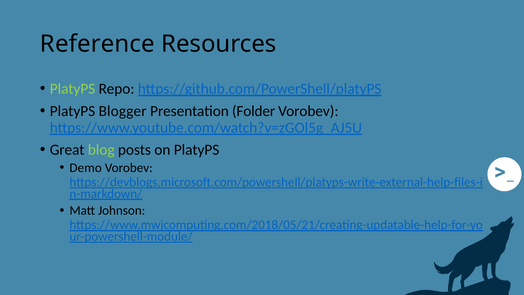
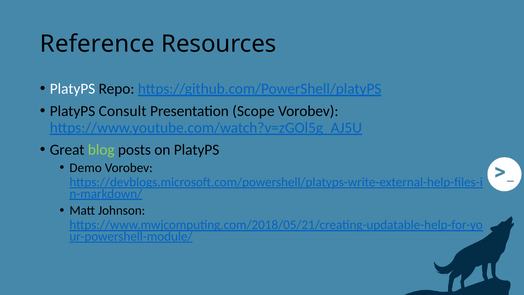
PlatyPS colour: light green -> white (73, 89)
Blogger: Blogger -> Consult (123, 111)
Folder: Folder -> Scope (253, 111)
